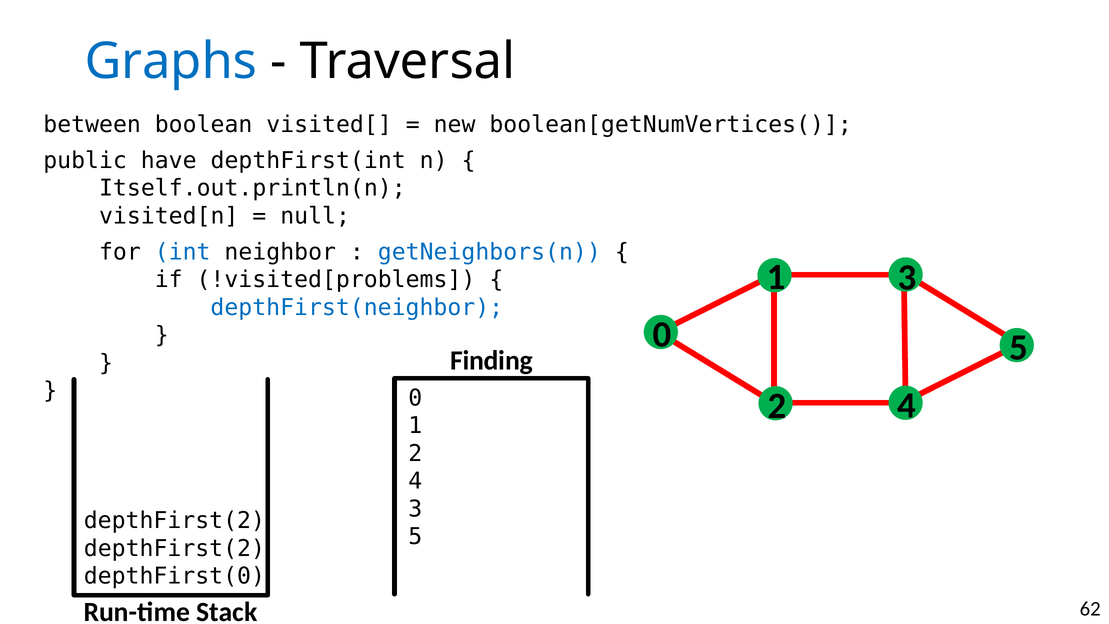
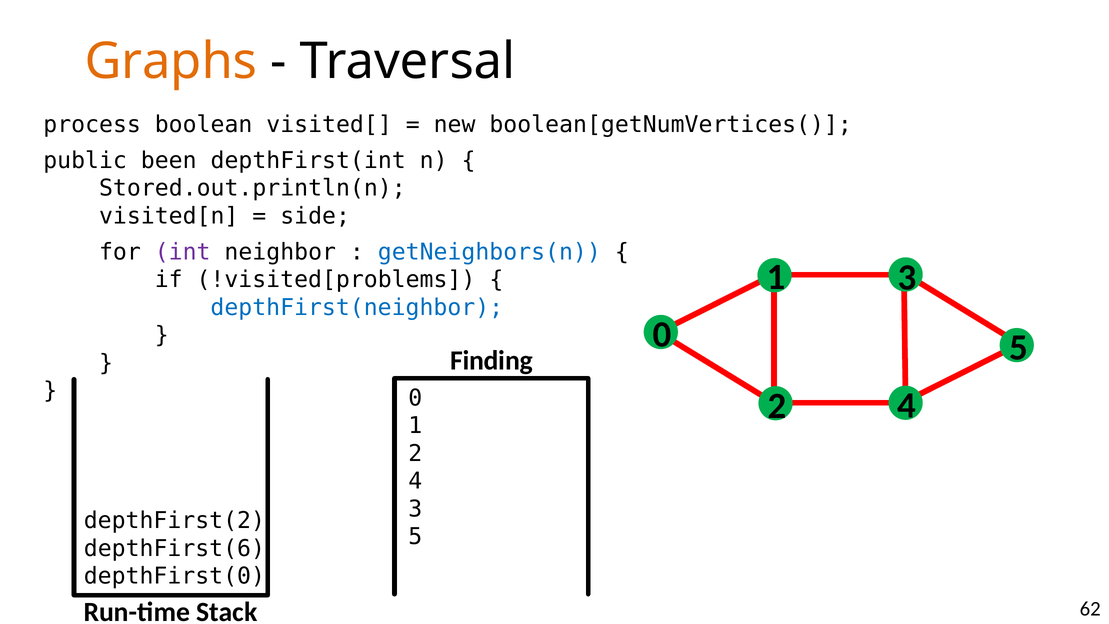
Graphs colour: blue -> orange (171, 62)
between: between -> process (92, 124)
have: have -> been (169, 160)
Itself.out.println(n: Itself.out.println(n -> Stored.out.println(n (252, 188)
null: null -> side (315, 216)
int colour: blue -> purple (183, 252)
depthFirst(2: depthFirst(2 -> depthFirst(6 (174, 548)
